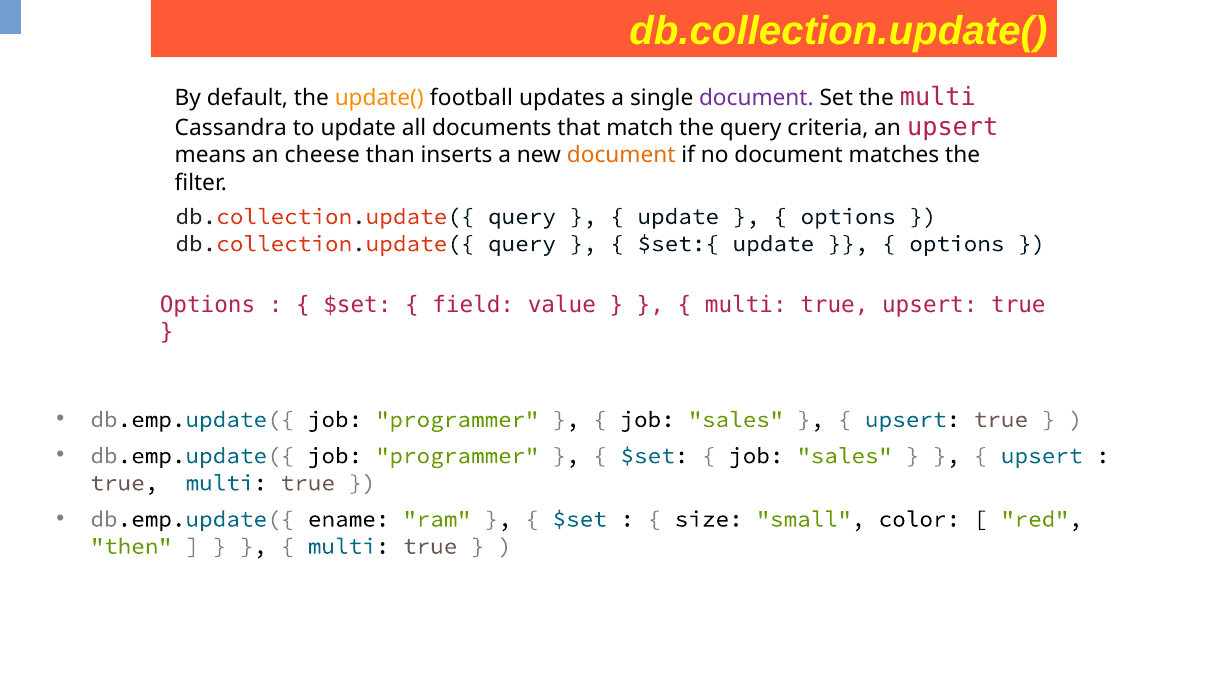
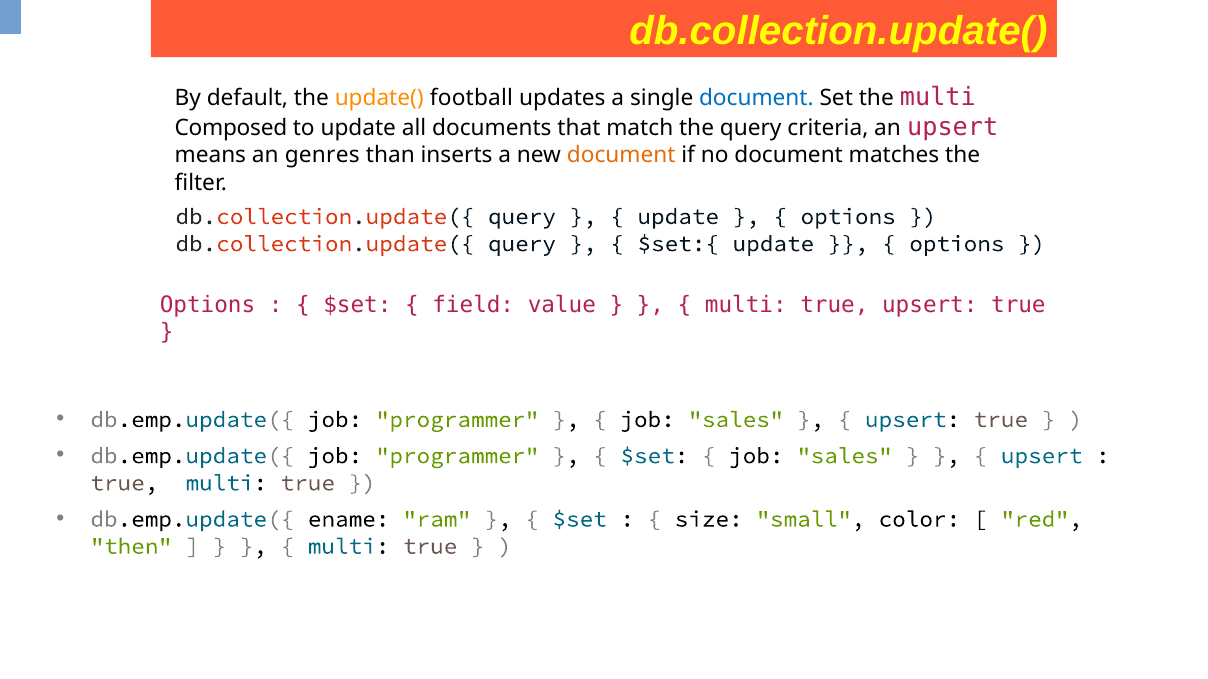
document colour: purple -> blue (756, 98)
Cassandra: Cassandra -> Composed (231, 128)
cheese: cheese -> genres (322, 156)
